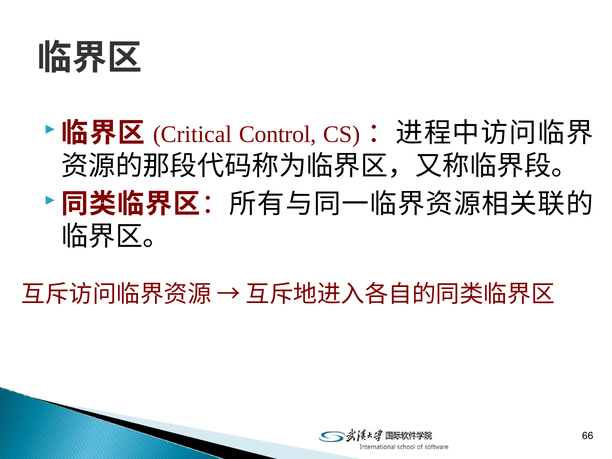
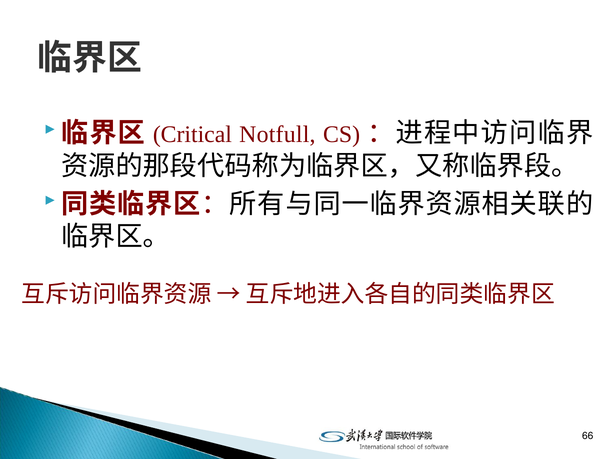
Control: Control -> Notfull (277, 135)
